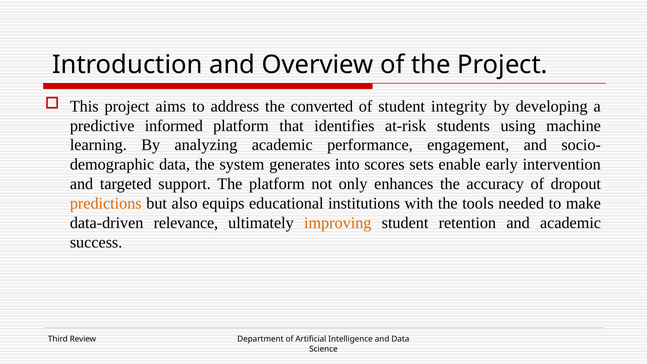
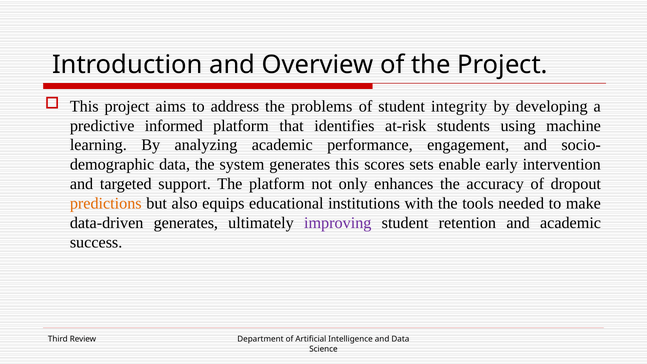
converted: converted -> problems (322, 106)
generates into: into -> this (347, 164)
data-driven relevance: relevance -> generates (186, 223)
improving colour: orange -> purple (338, 223)
